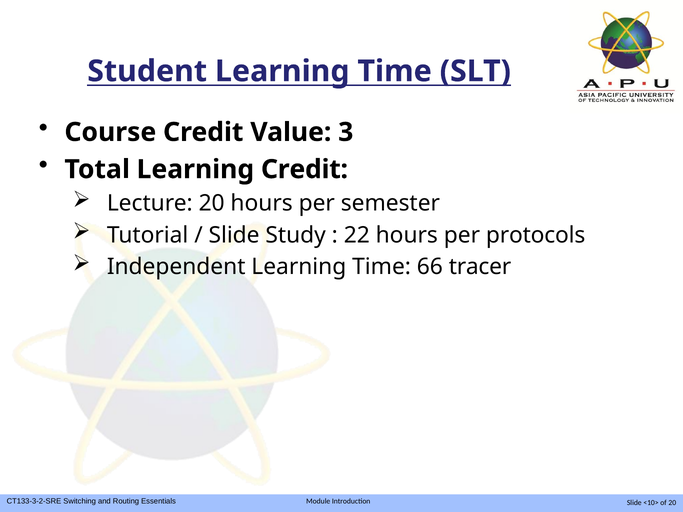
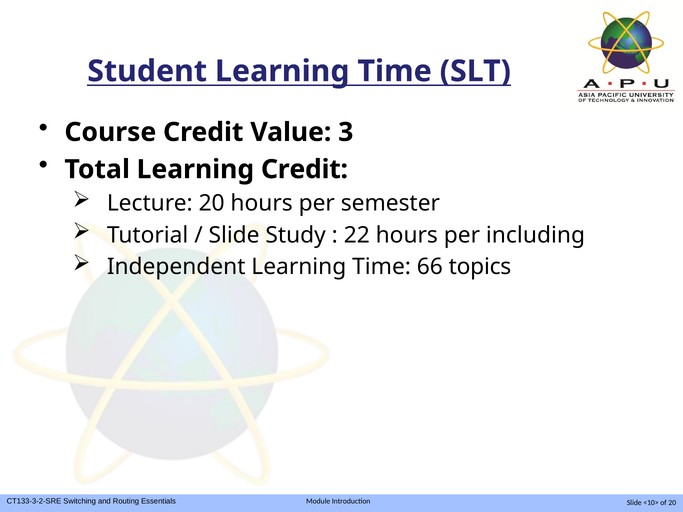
protocols: protocols -> including (536, 235)
tracer: tracer -> topics (480, 267)
